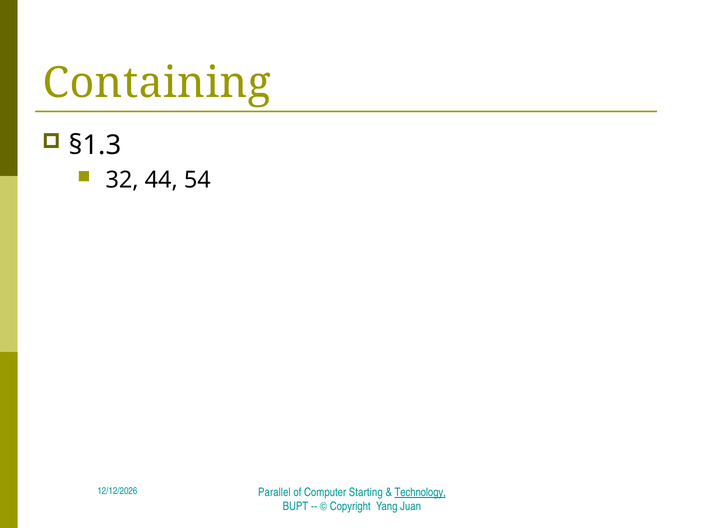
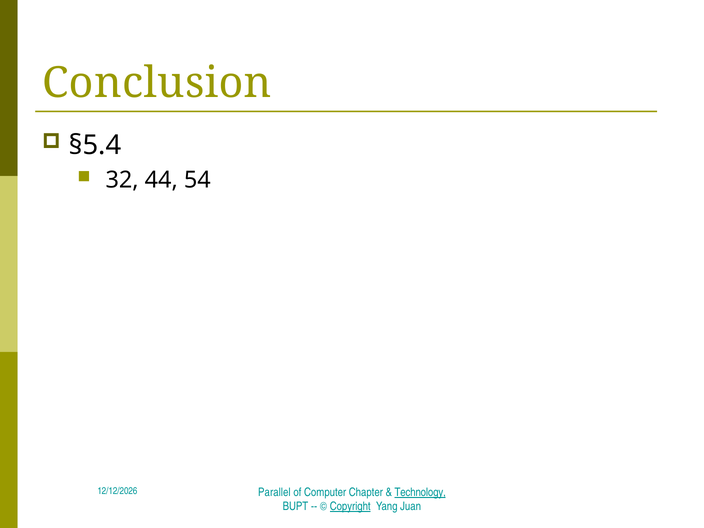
Containing: Containing -> Conclusion (157, 83)
§1.3: §1.3 -> §5.4 (95, 145)
Starting: Starting -> Chapter (366, 492)
Copyright underline: none -> present (350, 507)
